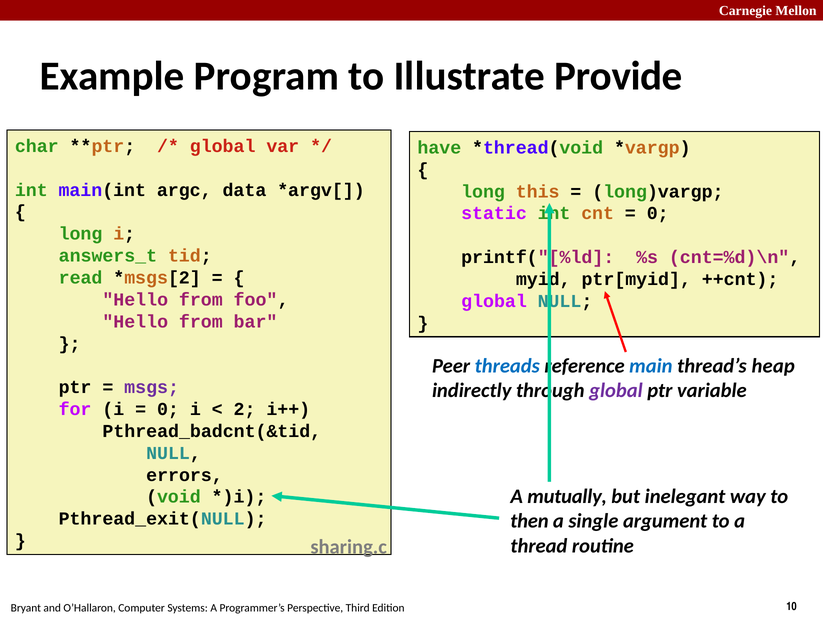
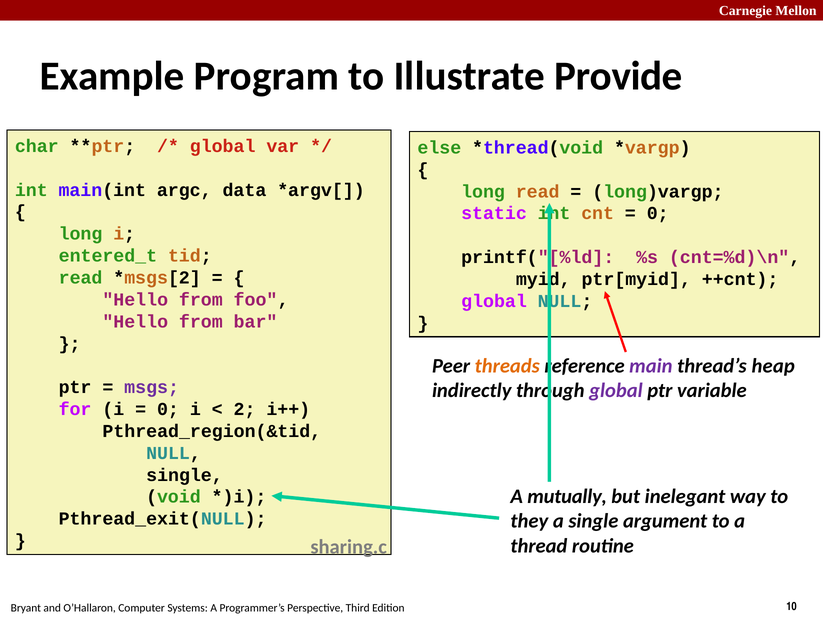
have: have -> else (439, 148)
long this: this -> read (538, 192)
answers_t: answers_t -> entered_t (108, 256)
threads colour: blue -> orange (507, 366)
main colour: blue -> purple (651, 366)
Pthread_badcnt(&tid: Pthread_badcnt(&tid -> Pthread_region(&tid (212, 431)
errors: errors -> single (184, 475)
then: then -> they (529, 521)
